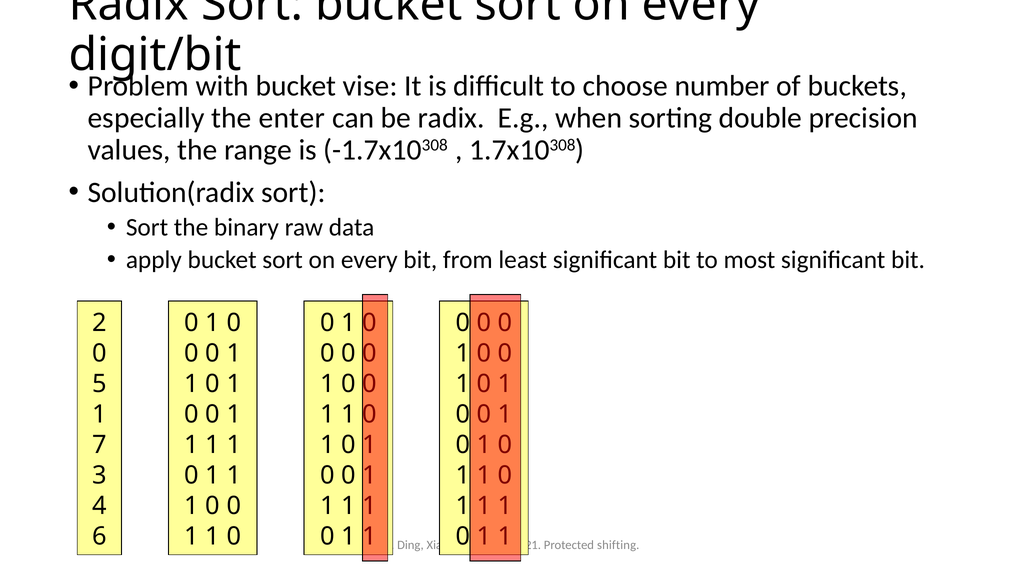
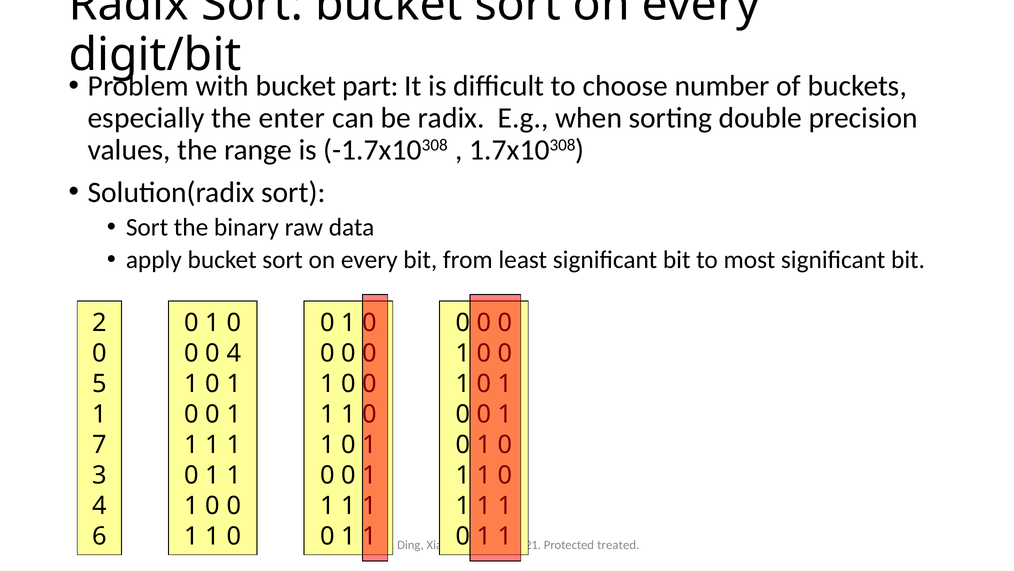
vise: vise -> part (370, 86)
1: 1 -> 4 (234, 353)
shifting: shifting -> treated (618, 545)
